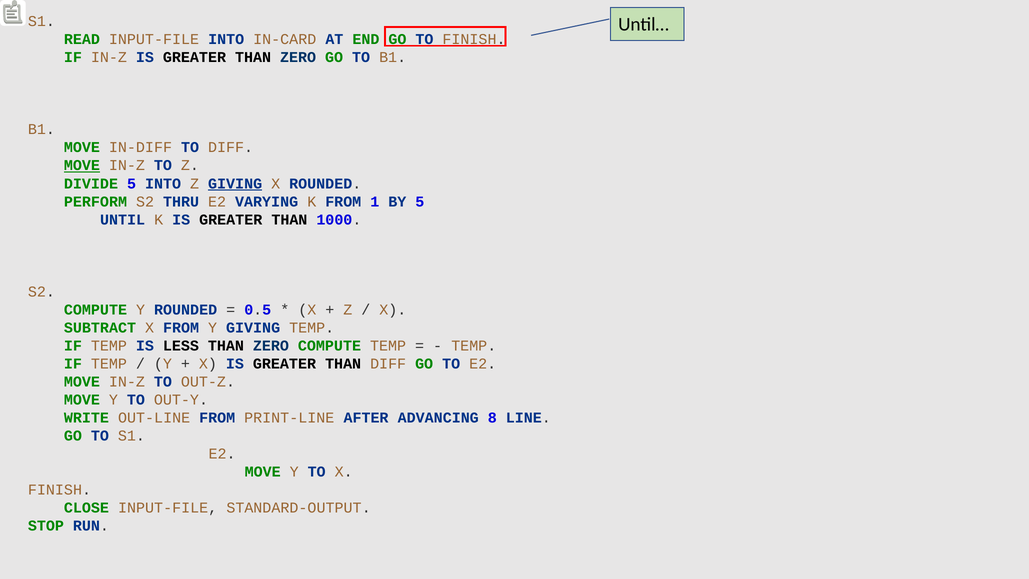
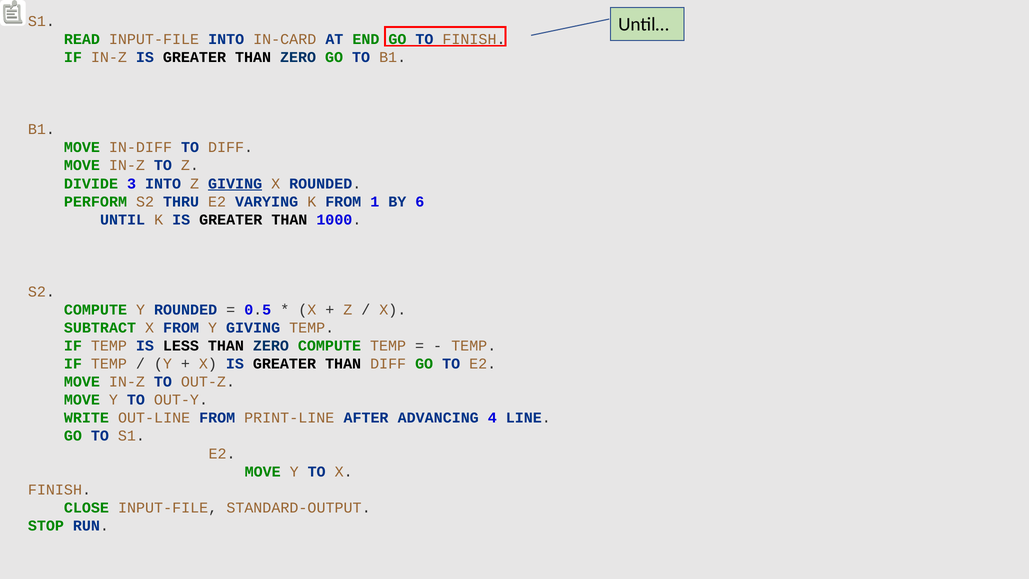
MOVE underline: present -> none (82, 165)
DIVIDE 5: 5 -> 3 (132, 183)
BY 5: 5 -> 6 (420, 202)
8: 8 -> 4 (492, 418)
